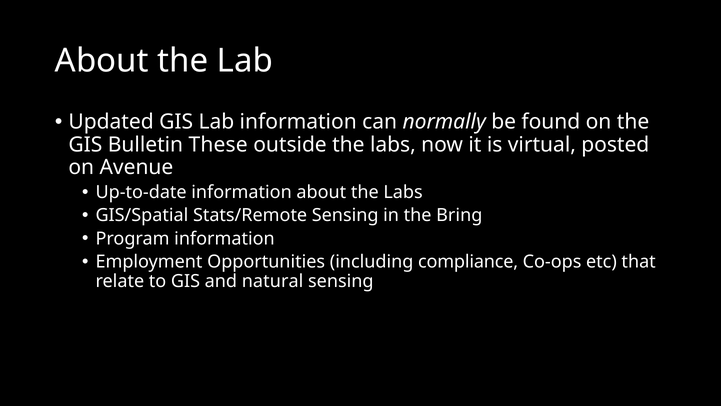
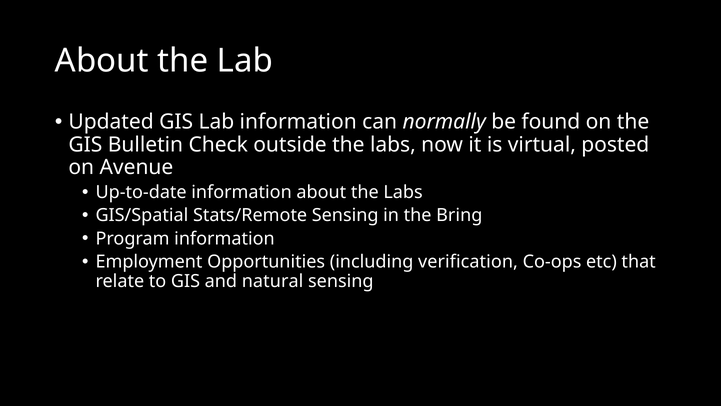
These: These -> Check (218, 145)
compliance: compliance -> verification (468, 262)
